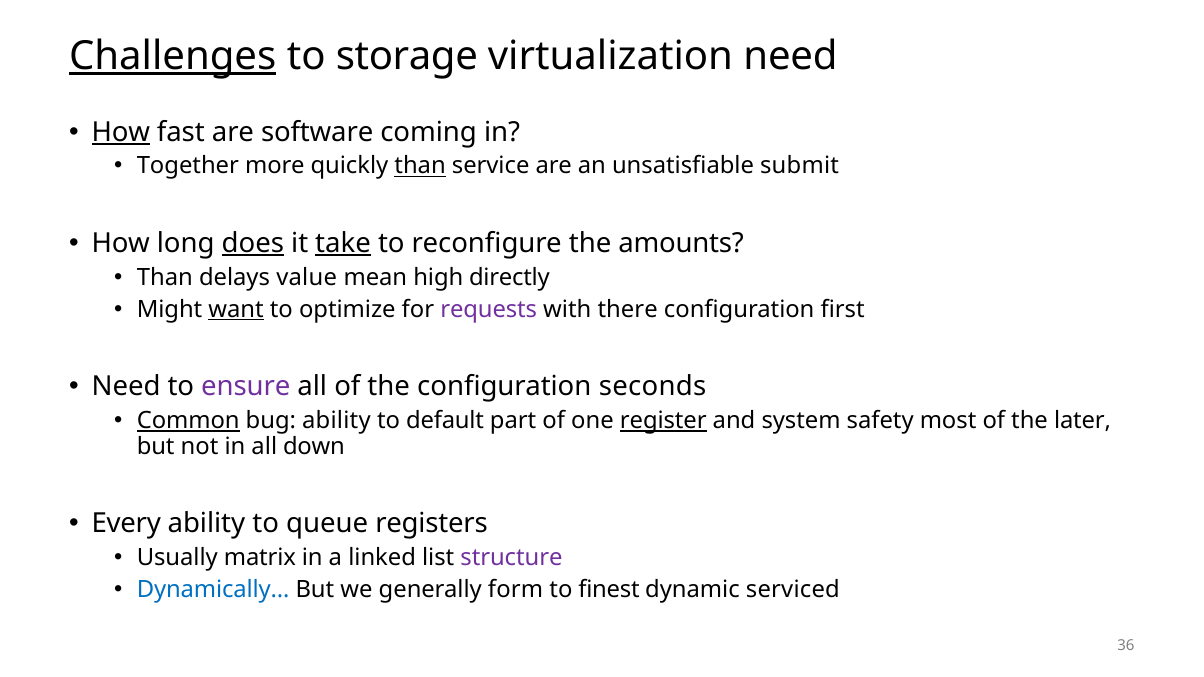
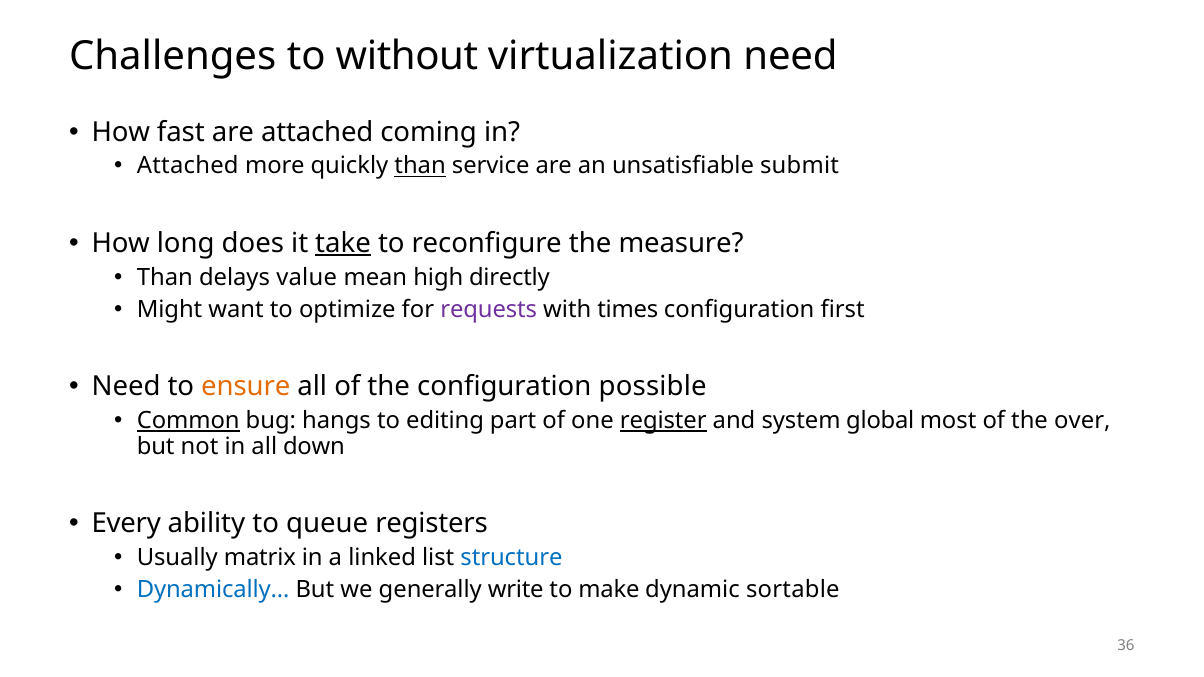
Challenges underline: present -> none (173, 56)
storage: storage -> without (407, 56)
How underline: present -> none (121, 132)
are software: software -> attached (317, 132)
Together: Together -> Attached (188, 166)
does underline: present -> none (253, 243)
amounts: amounts -> measure (681, 243)
want underline: present -> none (236, 309)
there: there -> times (628, 309)
ensure colour: purple -> orange (246, 387)
seconds: seconds -> possible (653, 387)
bug ability: ability -> hangs (337, 421)
default: default -> editing (445, 421)
safety: safety -> global (880, 421)
later: later -> over (1082, 421)
structure colour: purple -> blue (511, 558)
form: form -> write (516, 590)
finest: finest -> make (609, 590)
serviced: serviced -> sortable (793, 590)
